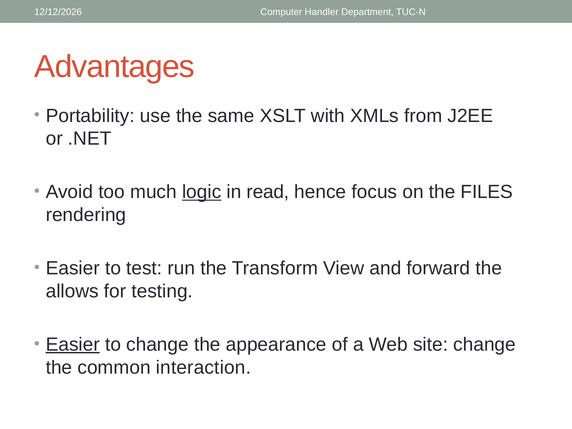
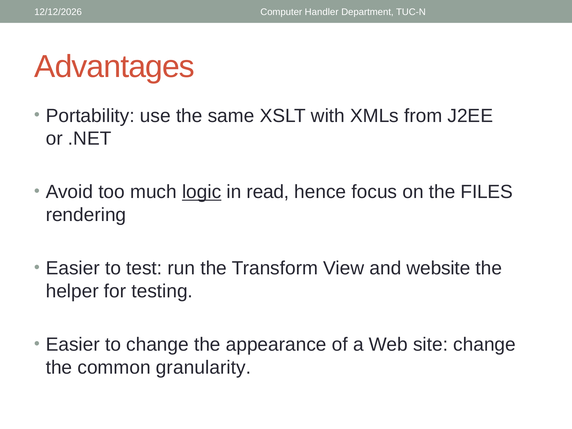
forward: forward -> website (438, 268)
allows: allows -> helper (72, 291)
Easier underline: present -> none (73, 344)
interaction: interaction -> granularity (204, 367)
